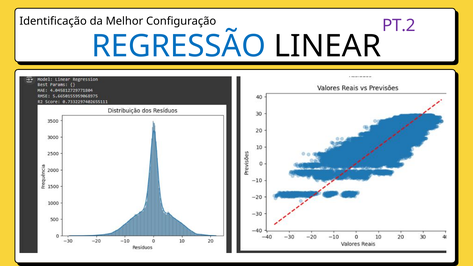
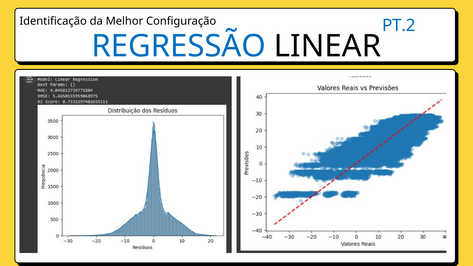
PT.2 colour: purple -> blue (399, 26)
